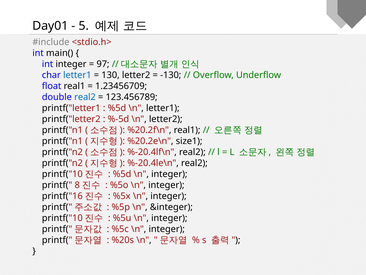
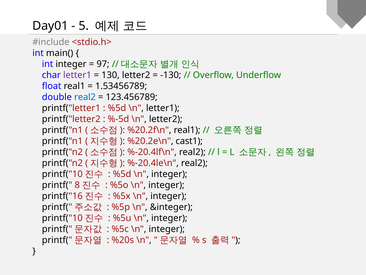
letter1 colour: blue -> purple (77, 75)
1.23456709: 1.23456709 -> 1.53456789 (121, 86)
size1: size1 -> cast1 (189, 141)
